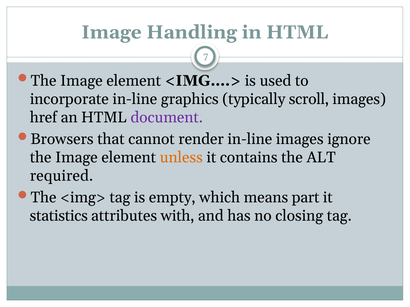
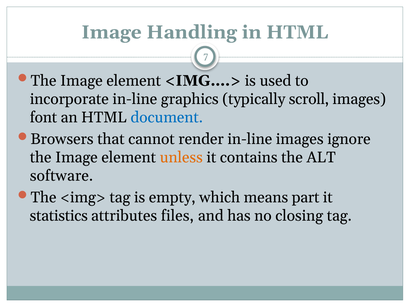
href: href -> font (43, 118)
document colour: purple -> blue (167, 118)
required: required -> software (61, 176)
with: with -> files (177, 216)
